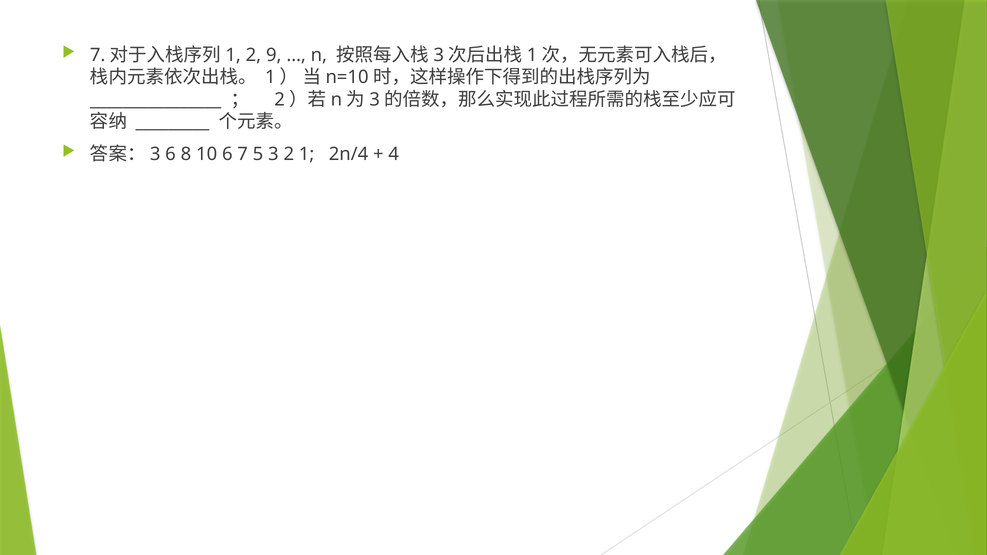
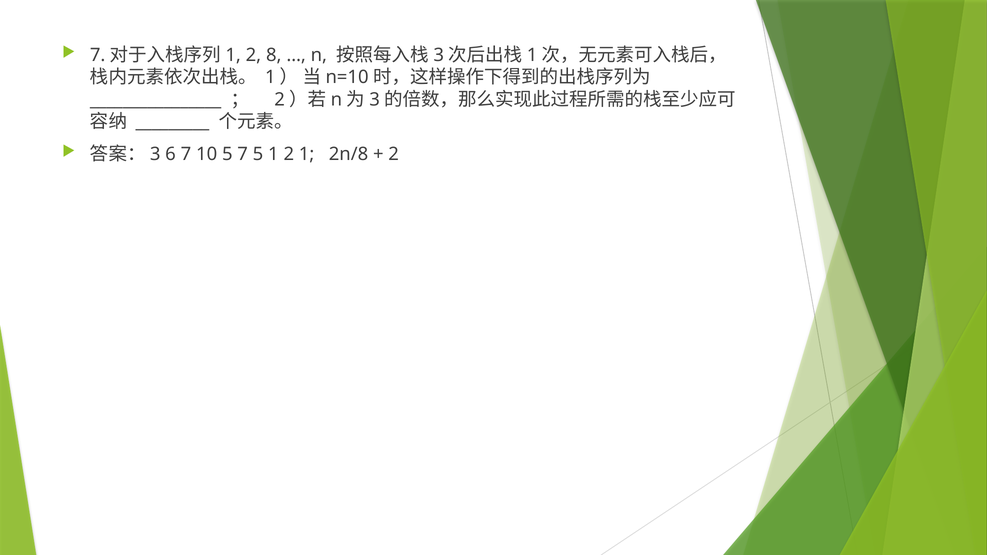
9: 9 -> 8 (274, 55)
6 8: 8 -> 7 (186, 154)
10 6: 6 -> 5 (227, 154)
5 3: 3 -> 1 (273, 154)
2n/4: 2n/4 -> 2n/8 (349, 154)
4: 4 -> 2 (394, 154)
